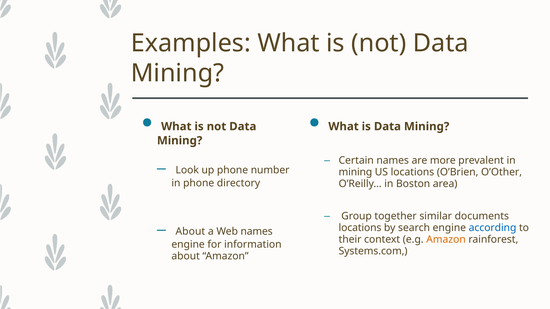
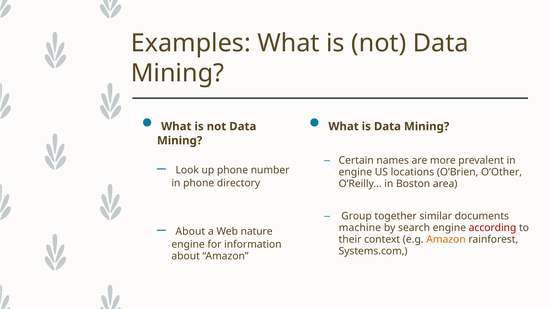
mining: mining -> engine (355, 172)
Web names: names -> nature (257, 232)
locations: locations -> machine (360, 228)
according colour: blue -> red (493, 228)
